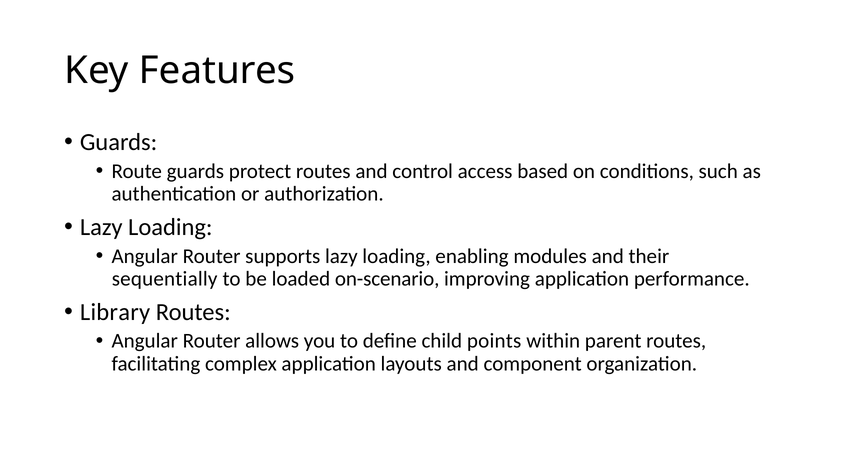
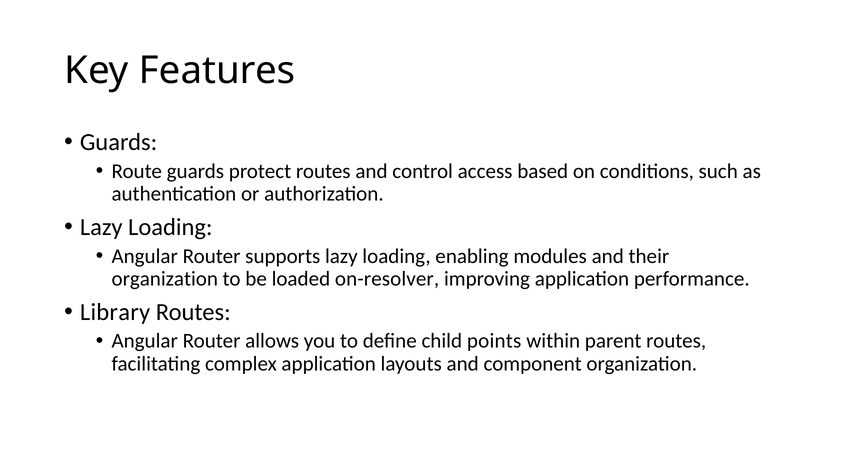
sequentially: sequentially -> organization (165, 279)
on-scenario: on-scenario -> on-resolver (387, 279)
